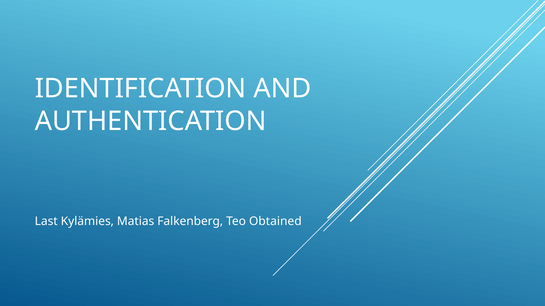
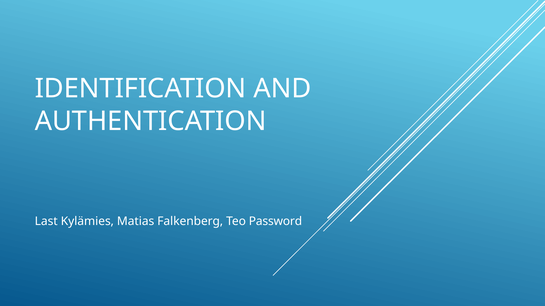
Obtained: Obtained -> Password (275, 222)
